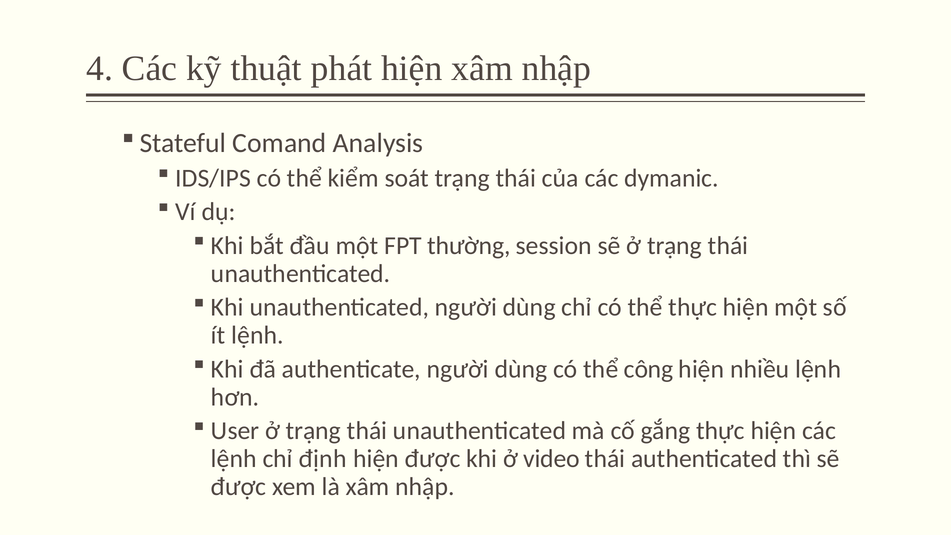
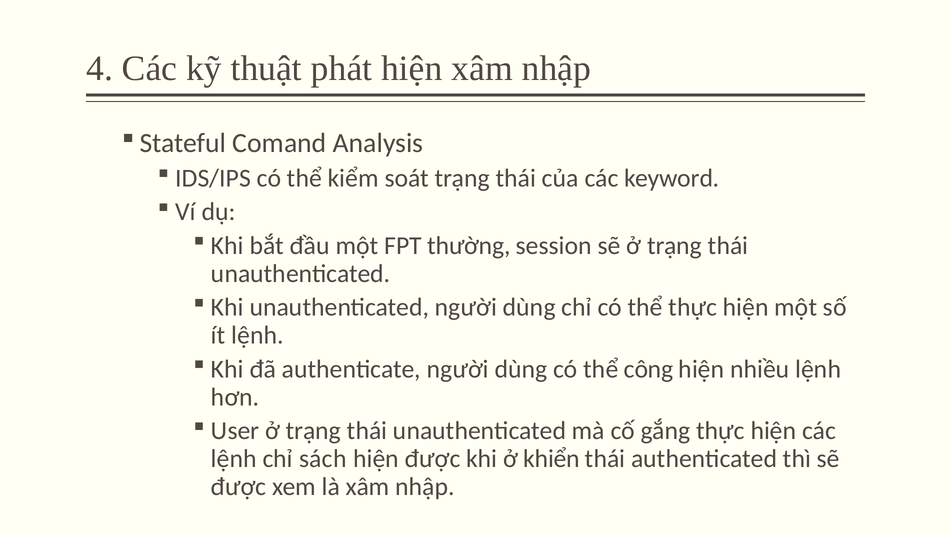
dymanic: dymanic -> keyword (672, 178)
định: định -> sách (323, 459)
video: video -> khiển (552, 459)
